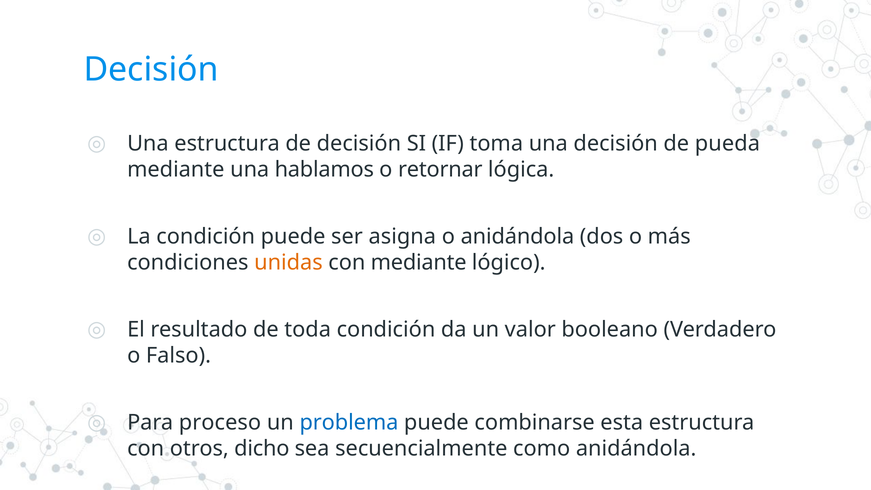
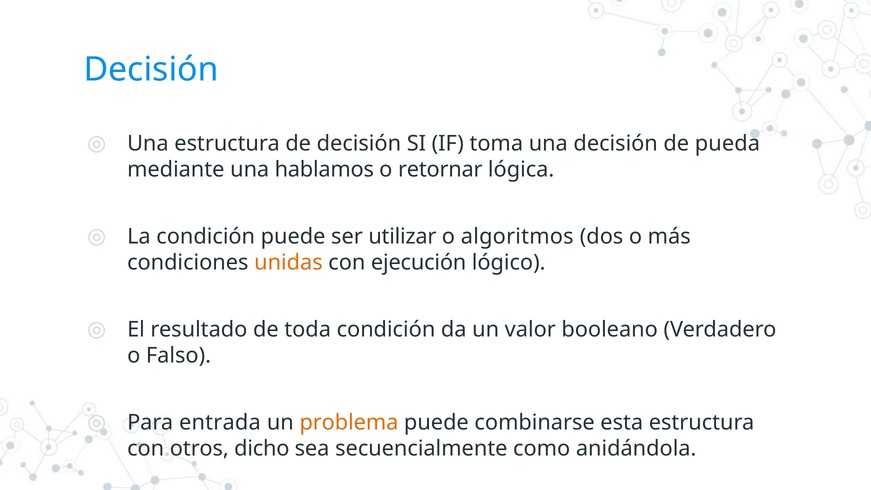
asigna: asigna -> utilizar (402, 236)
o anidándola: anidándola -> algoritmos (517, 236)
con mediante: mediante -> ejecución (419, 263)
proceso: proceso -> entrada (220, 422)
problema colour: blue -> orange (349, 422)
